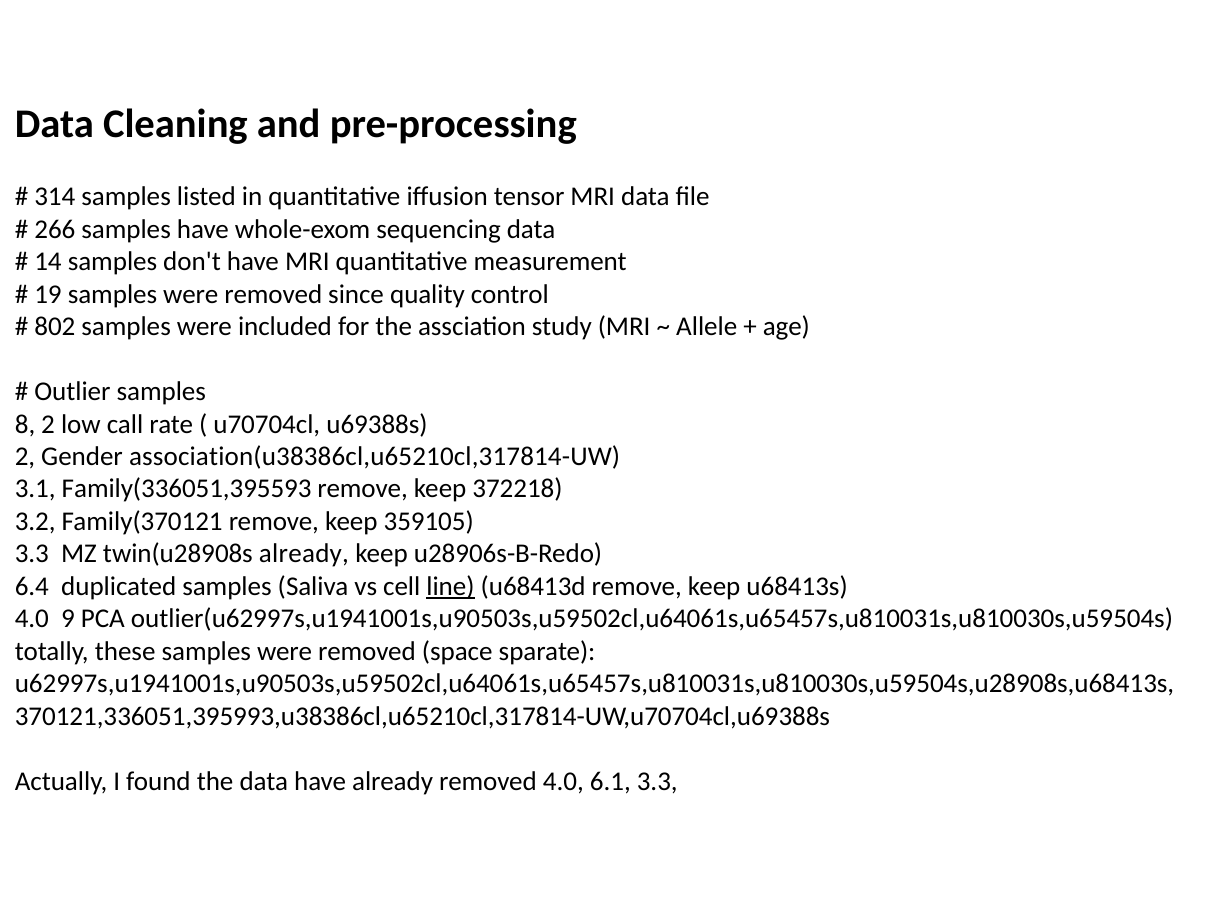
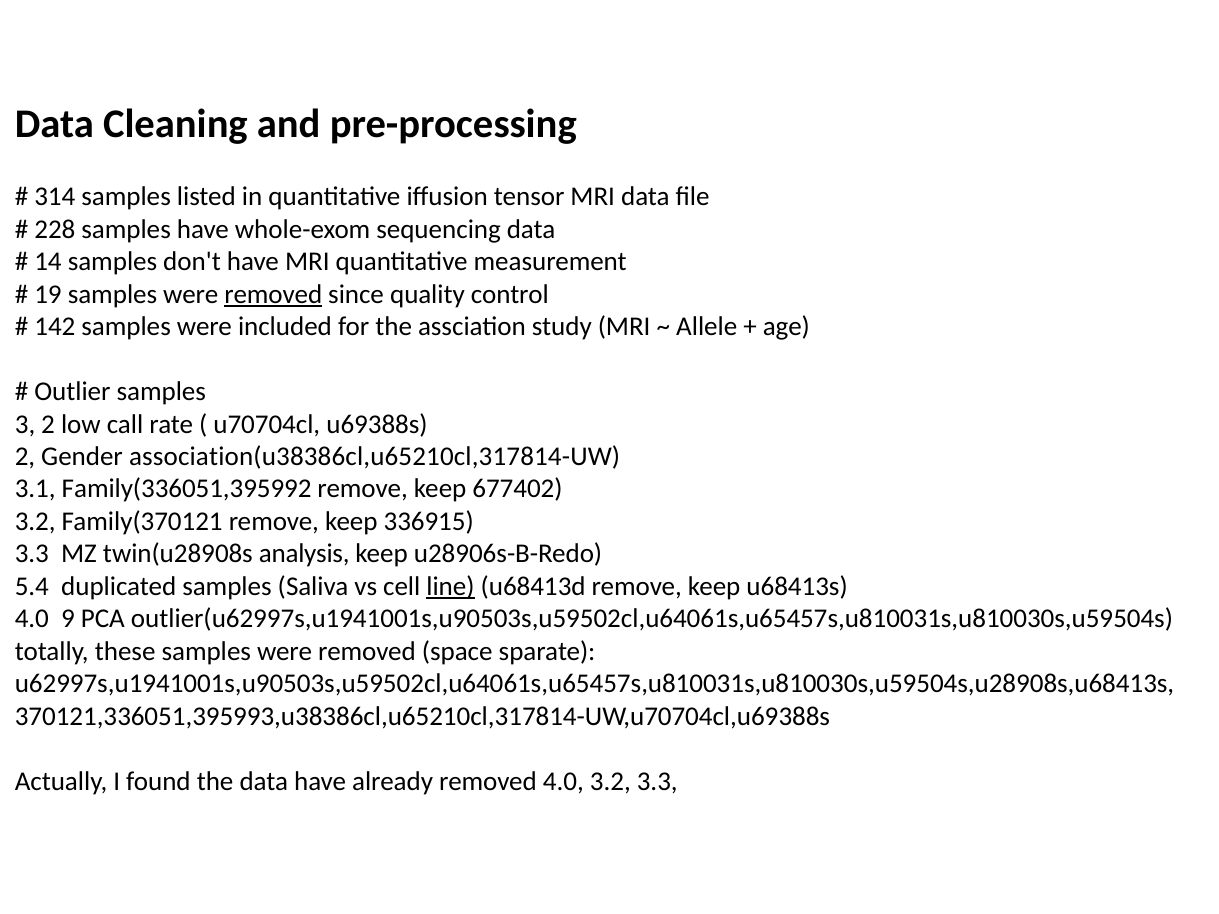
266: 266 -> 228 (55, 229)
removed underline: none -> present (273, 294)
802: 802 -> 142 (55, 327)
8: 8 -> 3 (25, 424)
Family(336051,395593: Family(336051,395593 -> Family(336051,395992 (187, 489)
372218: 372218 -> 677402 (518, 489)
359105: 359105 -> 336915 (429, 522)
twin(u28908s already: already -> analysis (304, 554)
6.4: 6.4 -> 5.4 (32, 587)
4.0 6.1: 6.1 -> 3.2 (610, 782)
